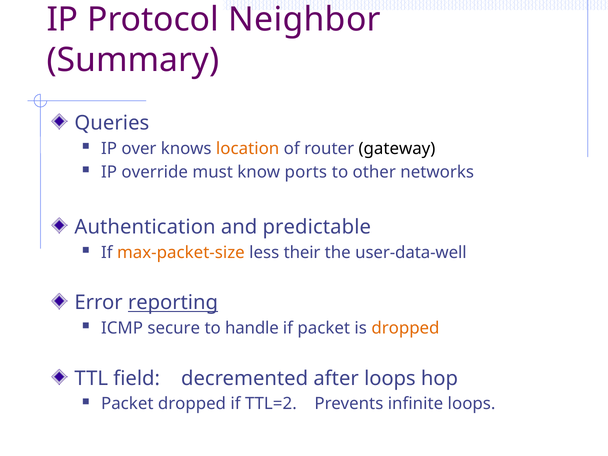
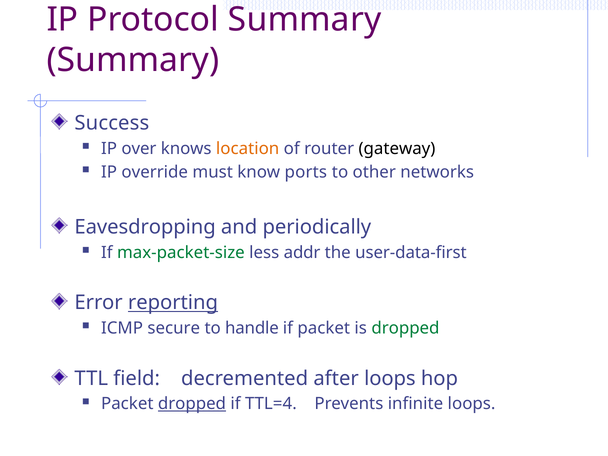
Protocol Neighbor: Neighbor -> Summary (305, 20)
Queries: Queries -> Success (112, 123)
Authentication: Authentication -> Eavesdropping (145, 227)
predictable: predictable -> periodically (317, 227)
max-packet-size colour: orange -> green (181, 252)
their: their -> addr (302, 252)
user-data-well: user-data-well -> user-data-first (411, 252)
dropped colour: orange -> green (405, 328)
dropped underline: none -> present (192, 404)
TTL=2: TTL=2 -> TTL=4 (271, 404)
